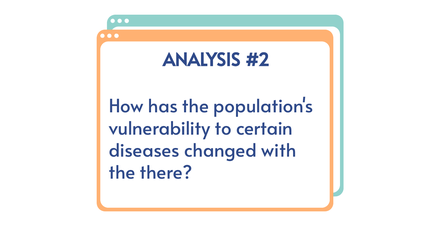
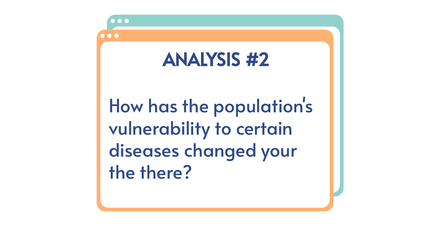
with: with -> your (279, 151)
